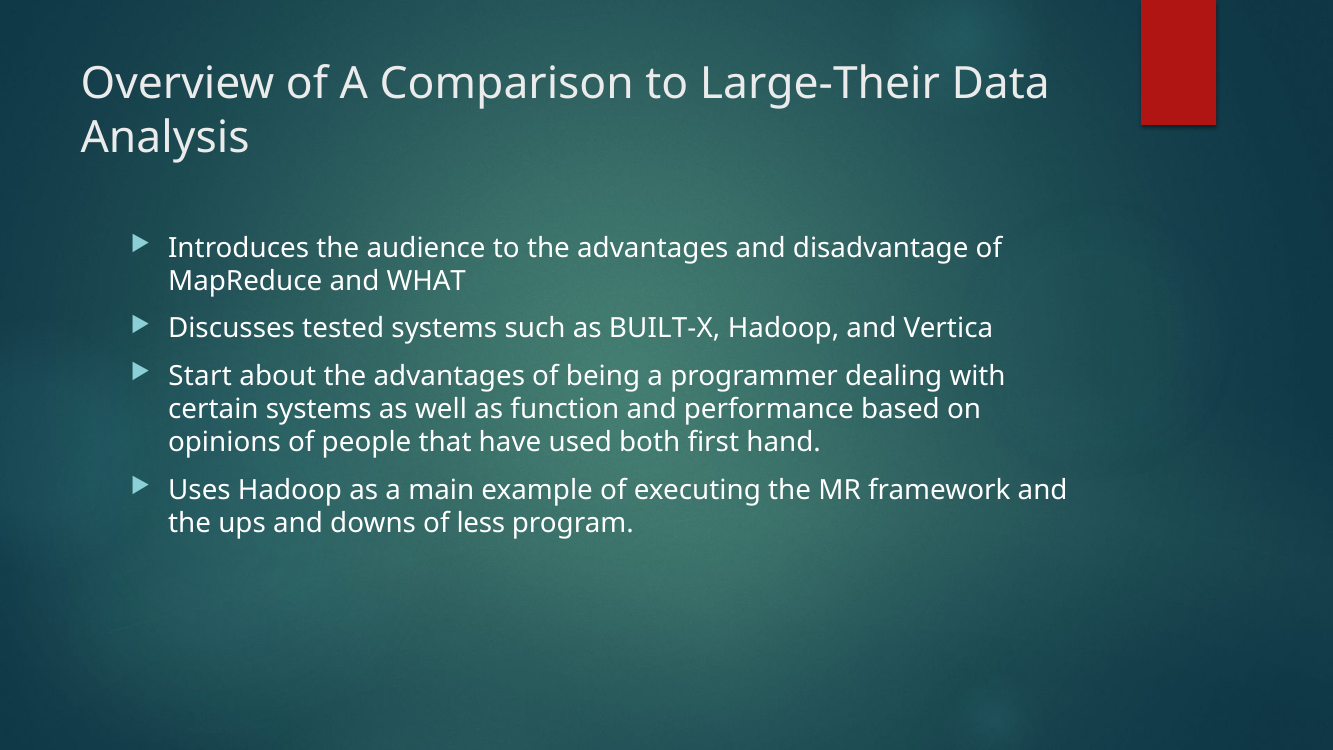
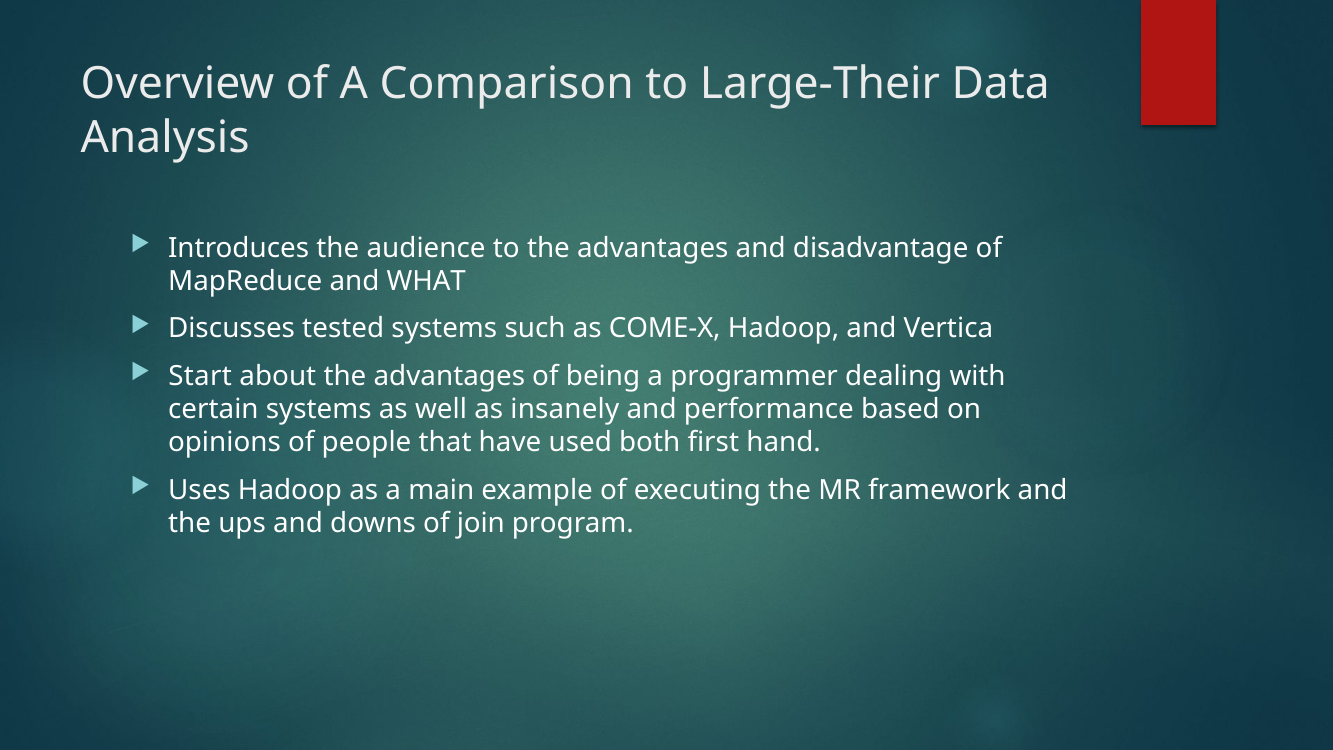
BUILT-X: BUILT-X -> COME-X (665, 329)
function: function -> insanely (565, 409)
less: less -> join (481, 523)
